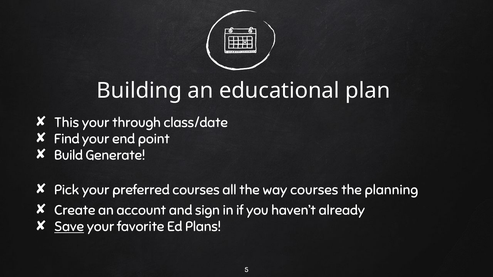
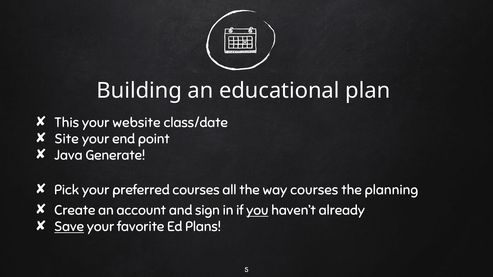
through: through -> website (136, 123)
Find: Find -> Site (67, 139)
Build: Build -> Java (68, 156)
you underline: none -> present (257, 211)
